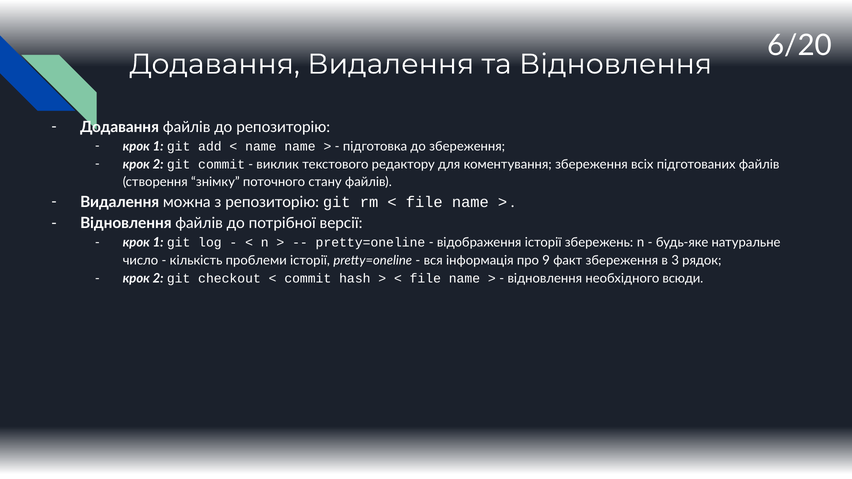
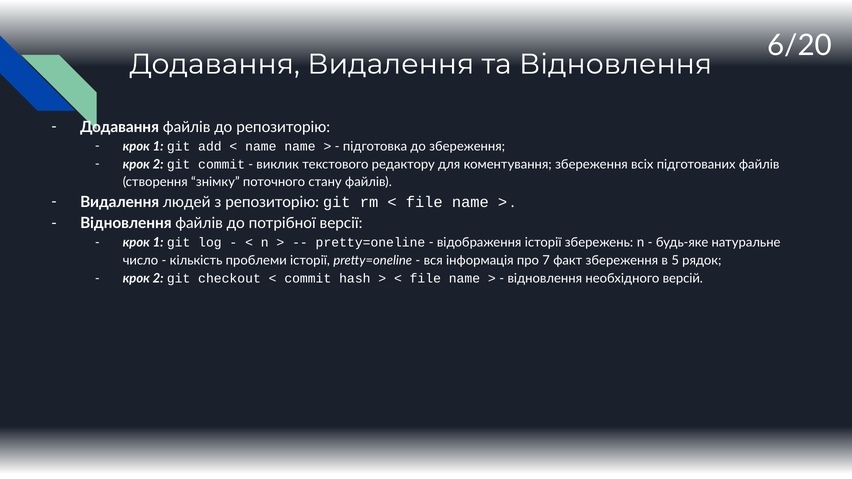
можна: можна -> людей (187, 202)
9: 9 -> 7 (546, 261)
3: 3 -> 5 (675, 261)
всюди: всюди -> версій (683, 279)
